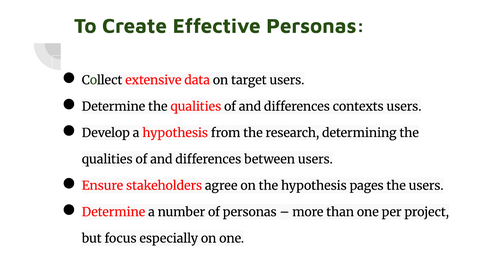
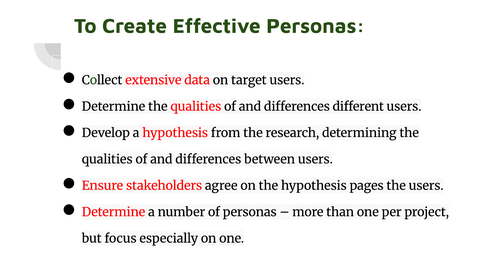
contexts: contexts -> different (358, 107)
